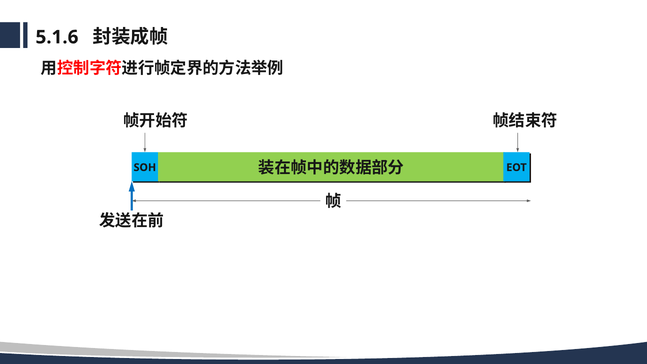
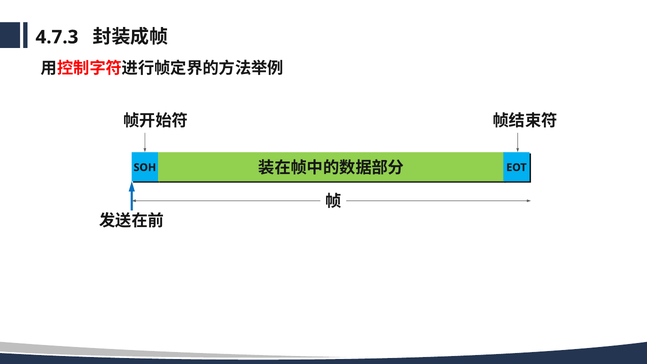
5.1.6: 5.1.6 -> 4.7.3 (57, 37)
